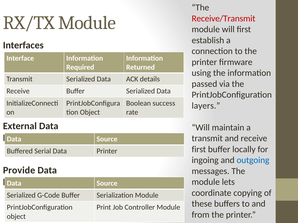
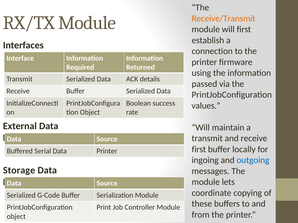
Receive/Transmit colour: red -> orange (224, 18)
layers: layers -> values (206, 106)
Provide: Provide -> Storage (19, 171)
